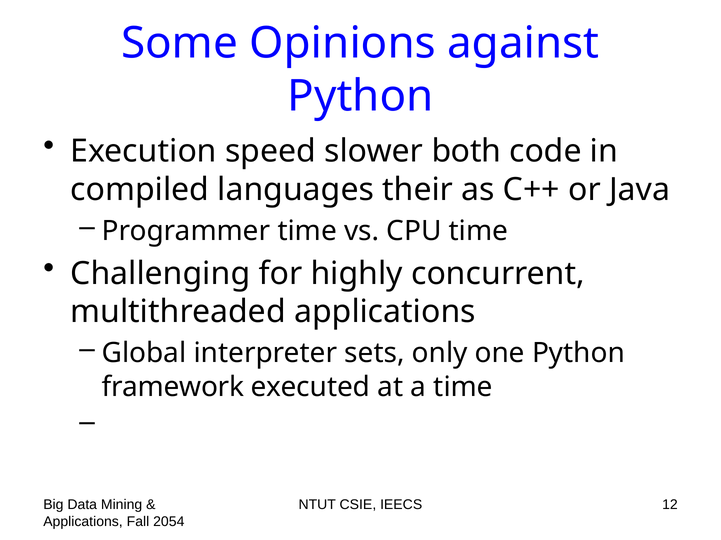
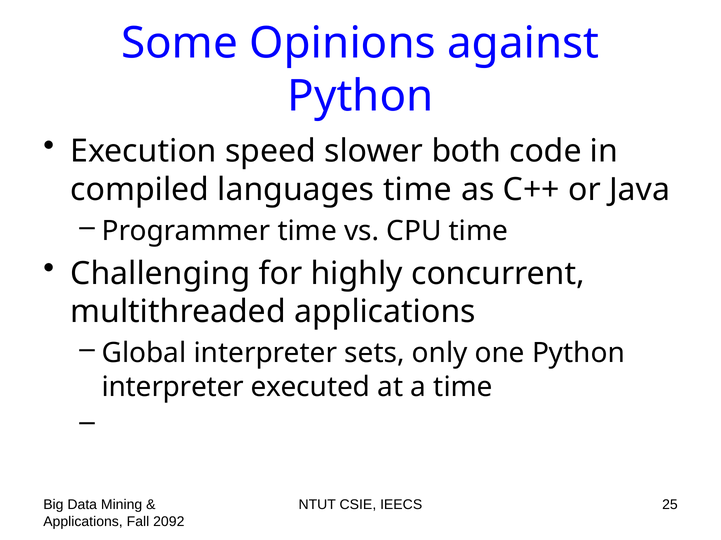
languages their: their -> time (417, 190)
framework: framework -> interpreter (173, 387)
12: 12 -> 25 (670, 505)
2054: 2054 -> 2092 (169, 522)
